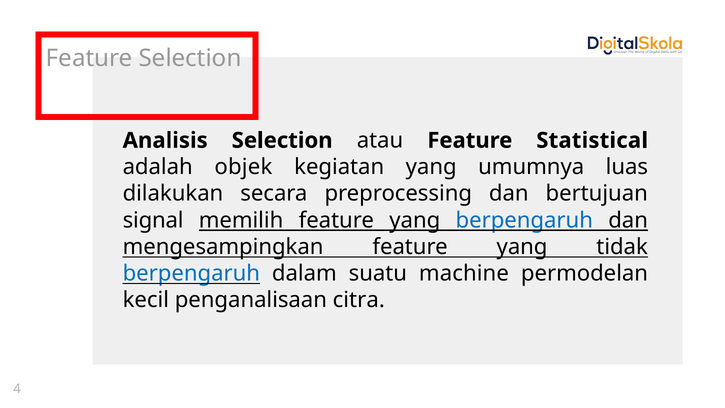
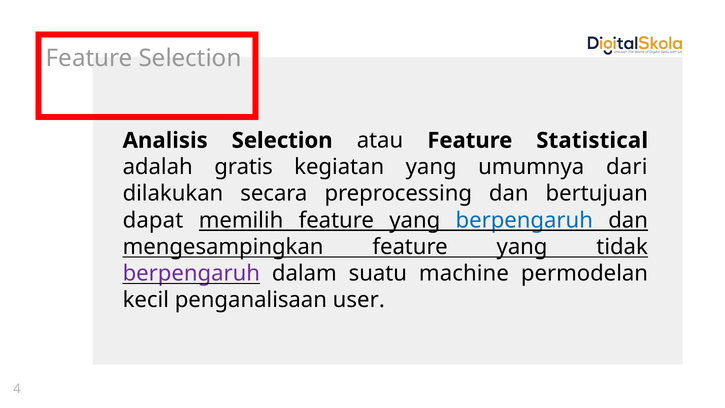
objek: objek -> gratis (244, 167)
luas: luas -> dari (627, 167)
signal: signal -> dapat (153, 220)
berpengaruh colour: blue -> purple (191, 273)
citra: citra -> user (359, 300)
